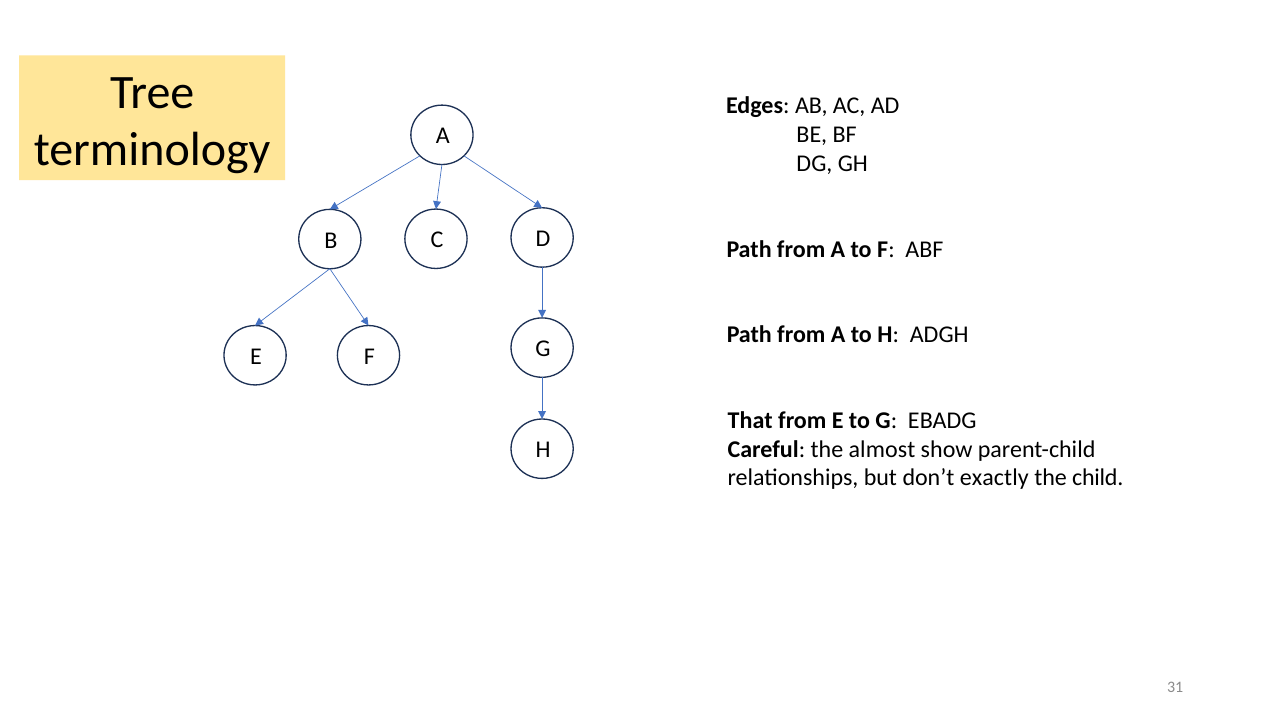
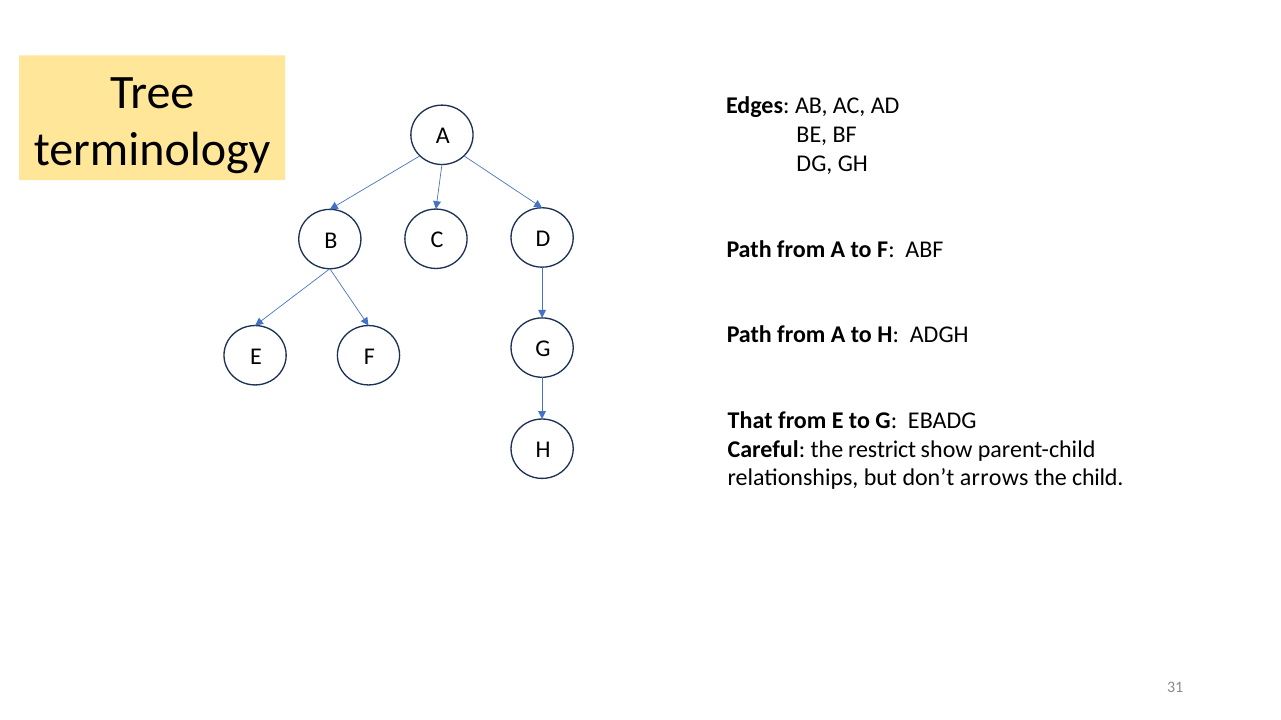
almost: almost -> restrict (882, 450)
exactly: exactly -> arrows (994, 478)
